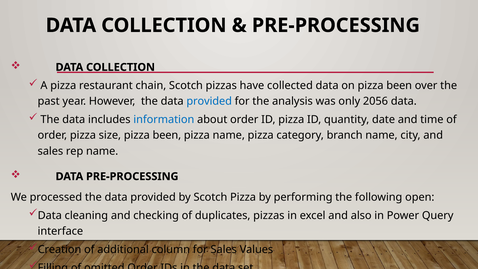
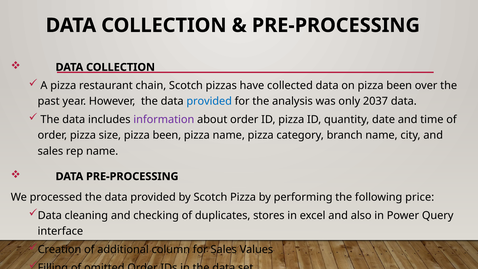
2056: 2056 -> 2037 (375, 101)
information colour: blue -> purple (164, 119)
open: open -> price (420, 197)
duplicates pizzas: pizzas -> stores (269, 215)
